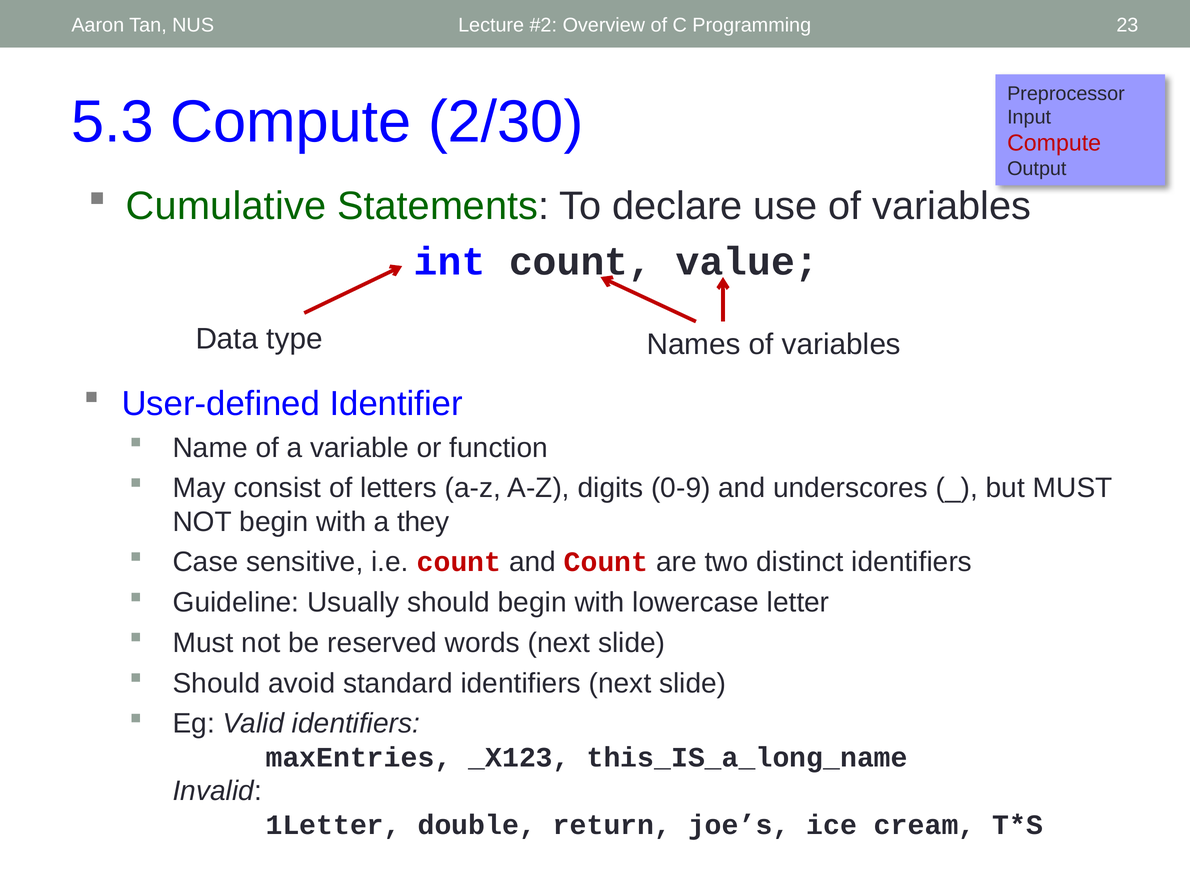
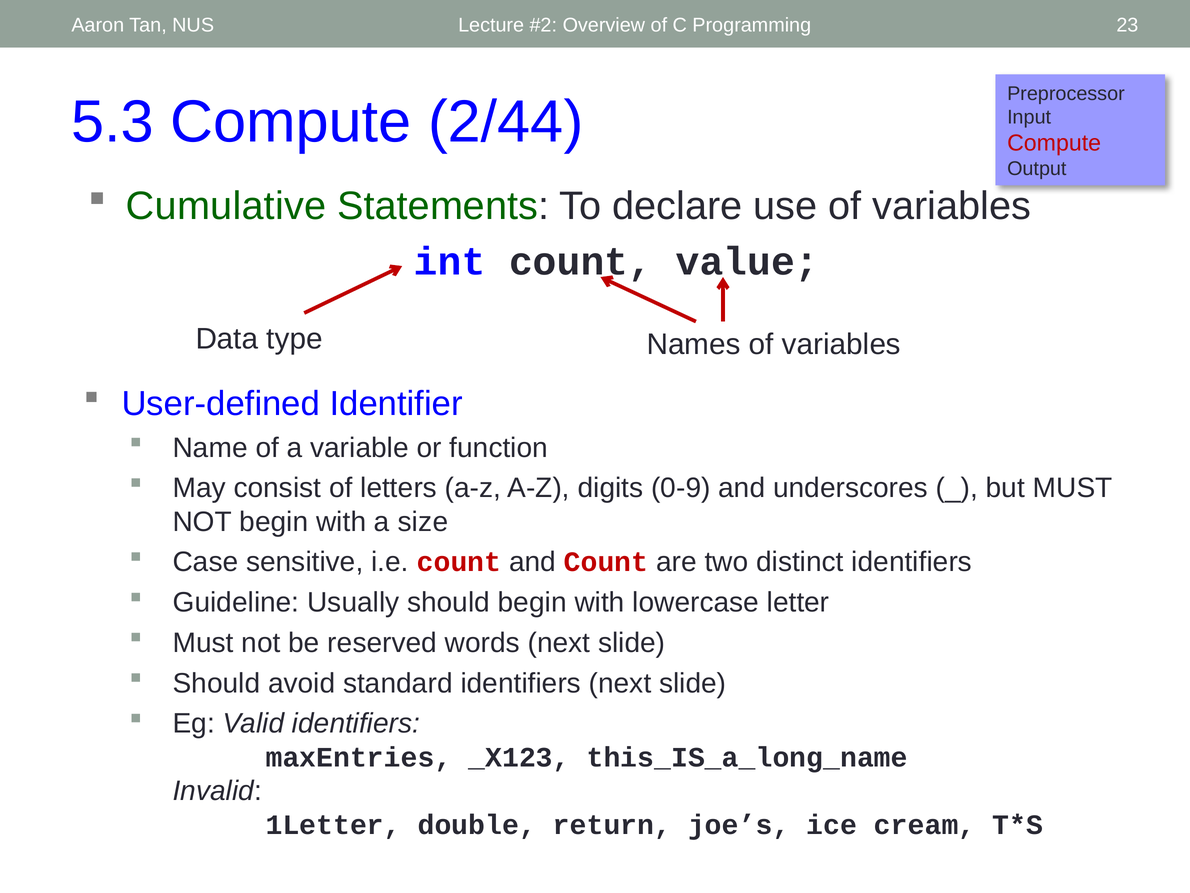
2/30: 2/30 -> 2/44 (506, 122)
they: they -> size (423, 522)
